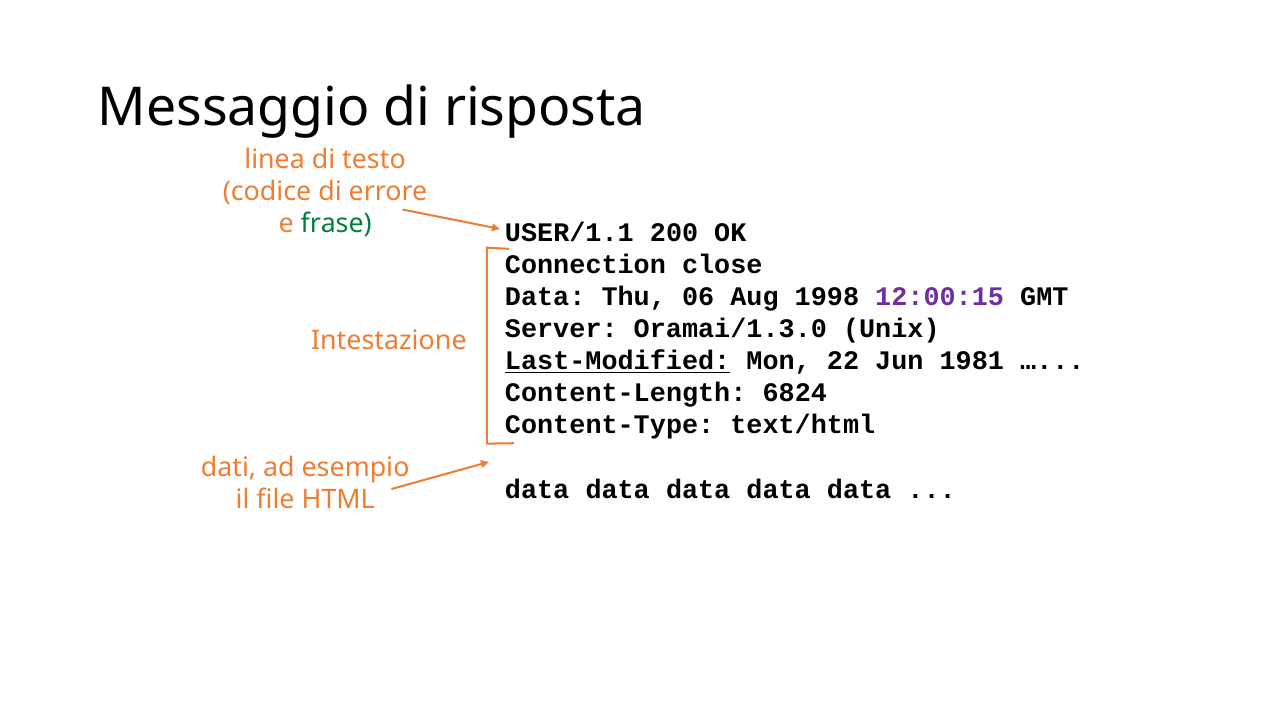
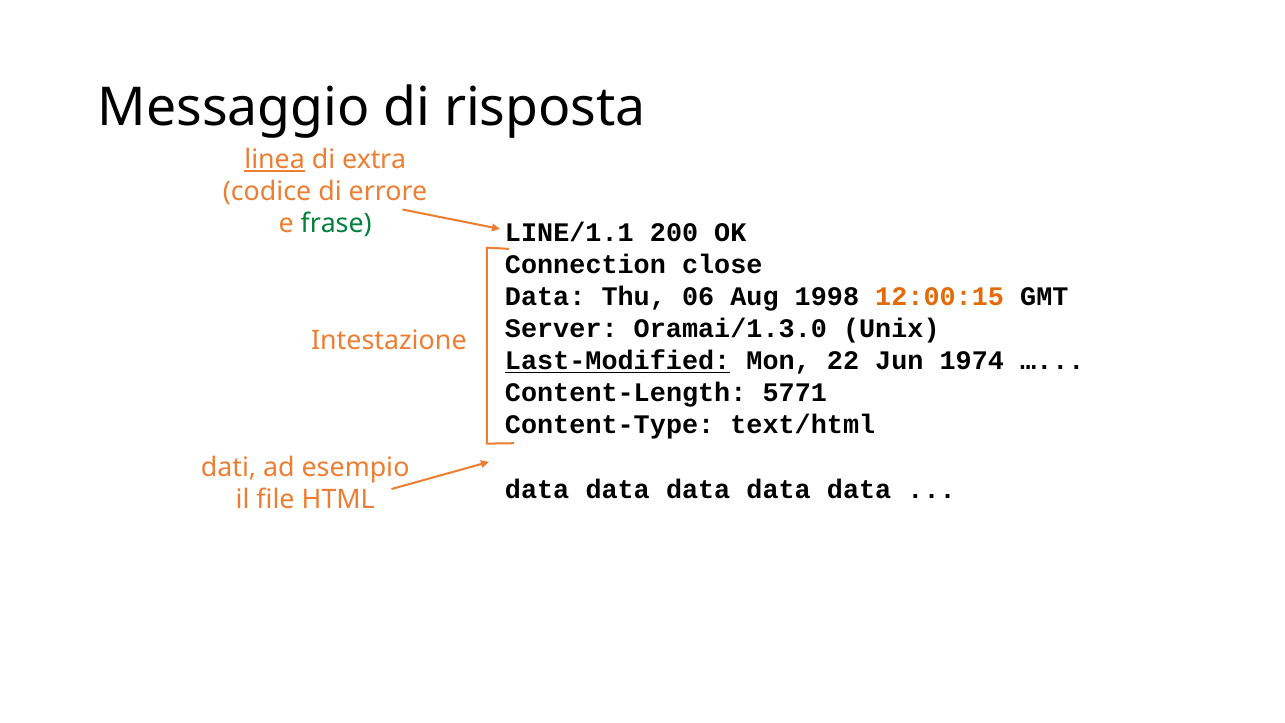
linea underline: none -> present (275, 159)
testo: testo -> extra (374, 159)
USER/1.1: USER/1.1 -> LINE/1.1 (569, 232)
12:00:15 colour: purple -> orange (940, 296)
1981: 1981 -> 1974 (972, 361)
6824: 6824 -> 5771 (795, 393)
